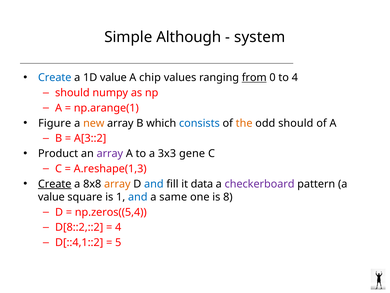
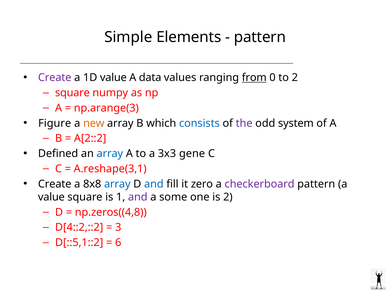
Although: Although -> Elements (189, 37)
system: system -> pattern (260, 37)
Create colour: blue -> purple (55, 77)
chip: chip -> data (150, 77)
to 4: 4 -> 2 (295, 77)
should: should -> square (72, 93)
np.arange(1: np.arange(1 -> np.arange(3 (106, 108)
the colour: orange -> purple (244, 123)
odd should: should -> system (296, 123)
A[3::2: A[3::2 -> A[2::2 (90, 138)
Product: Product -> Defined (58, 153)
array colour: purple -> blue (110, 153)
A.reshape(1,3: A.reshape(1,3 -> A.reshape(3,1 (110, 168)
Create underline: present -> none (55, 184)
array colour: orange -> blue (117, 184)
data: data -> zero (202, 184)
and colour: blue -> purple (138, 197)
same: same -> some (173, 197)
is 8: 8 -> 2 (228, 197)
np.zeros((5,4: np.zeros((5,4 -> np.zeros((4,8 (111, 212)
D[8::2,::2: D[8::2,::2 -> D[4::2,::2 (79, 227)
4: 4 -> 3 (118, 227)
D[::4,1::2: D[::4,1::2 -> D[::5,1::2 (79, 242)
5: 5 -> 6 (118, 242)
